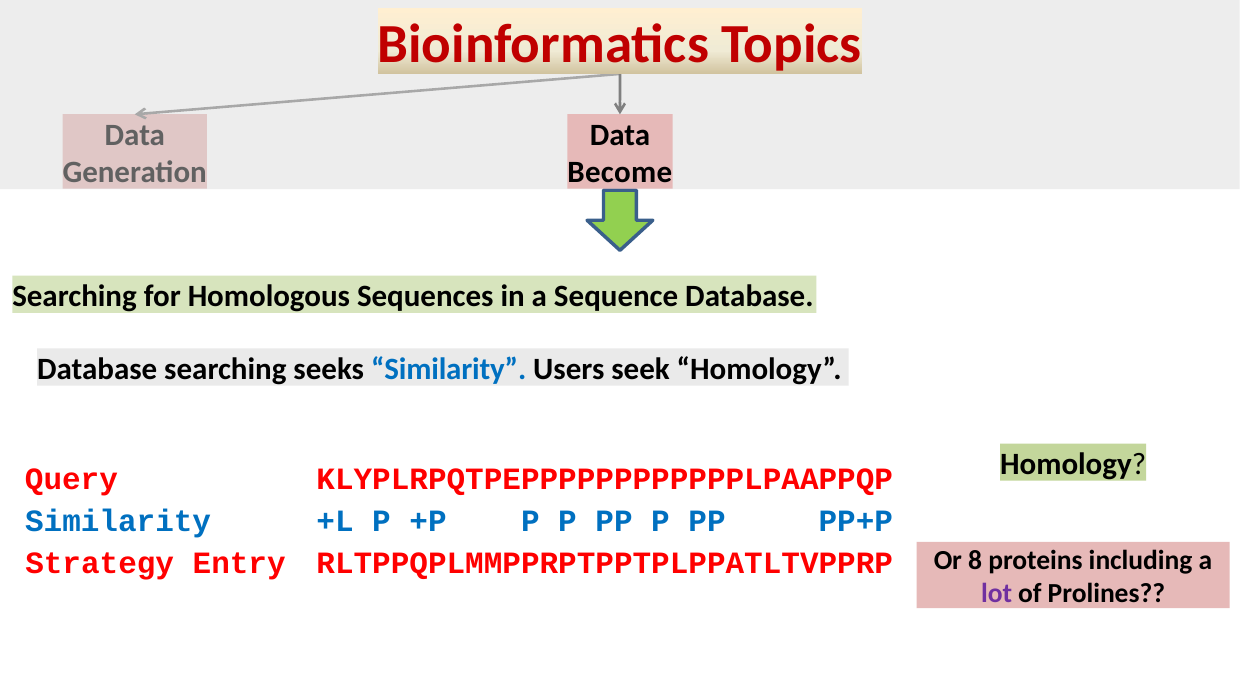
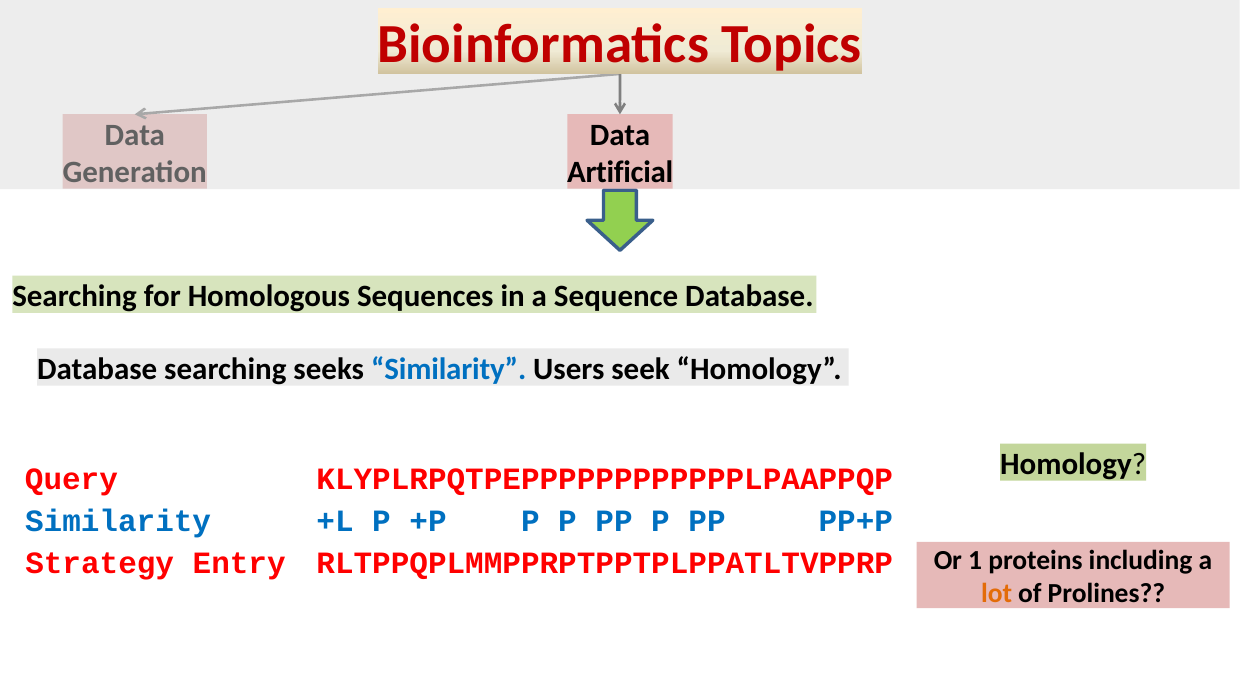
Become: Become -> Artificial (620, 172)
8: 8 -> 1 (975, 561)
lot colour: purple -> orange (997, 594)
